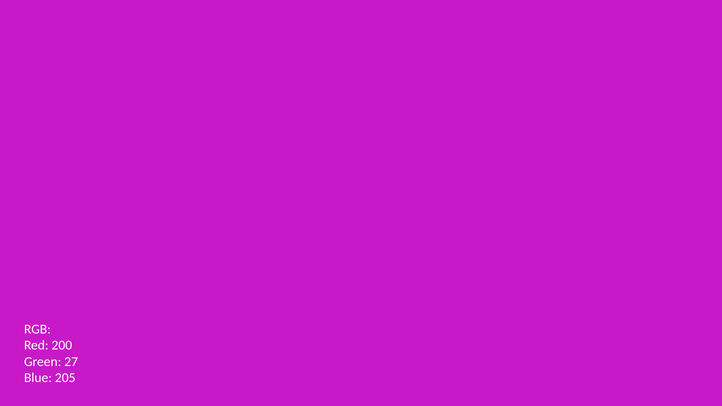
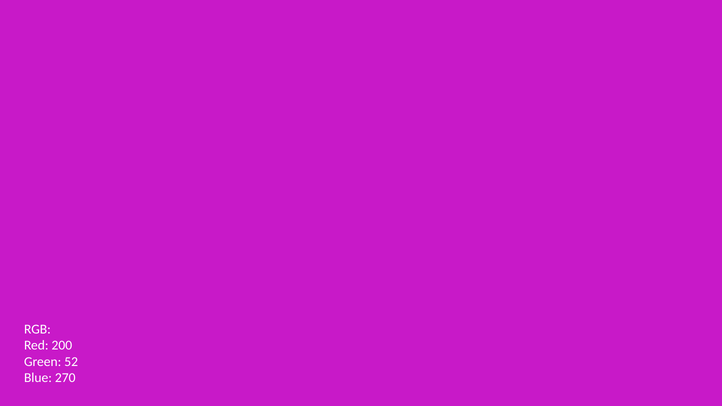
27: 27 -> 52 (71, 362)
205: 205 -> 270 (65, 378)
